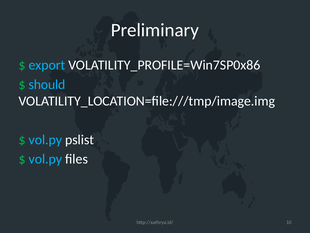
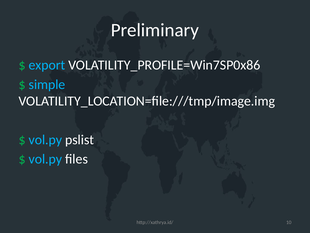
should: should -> simple (47, 84)
